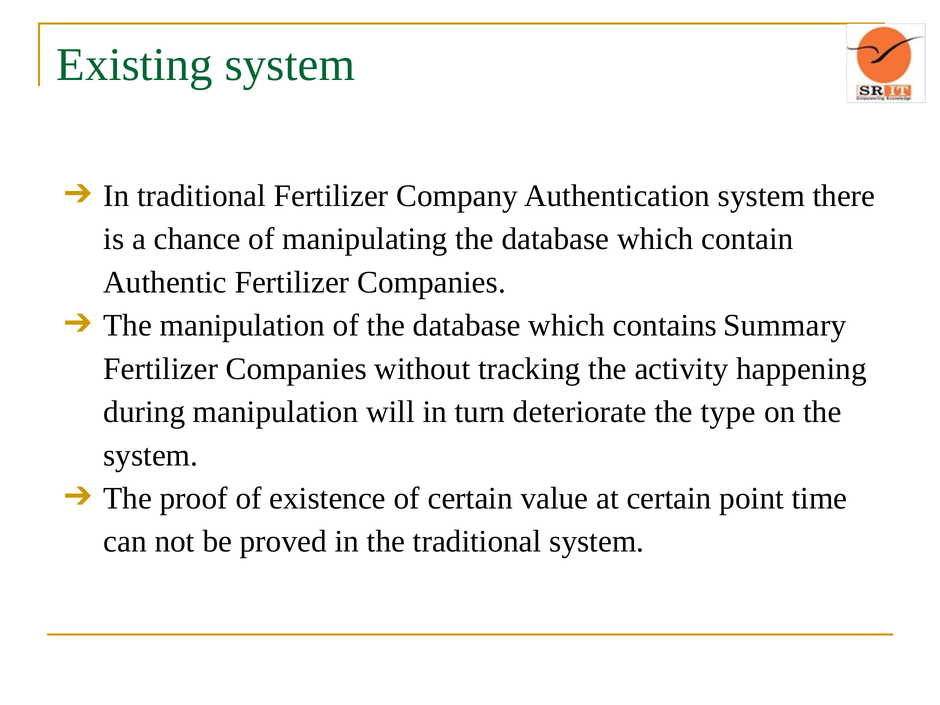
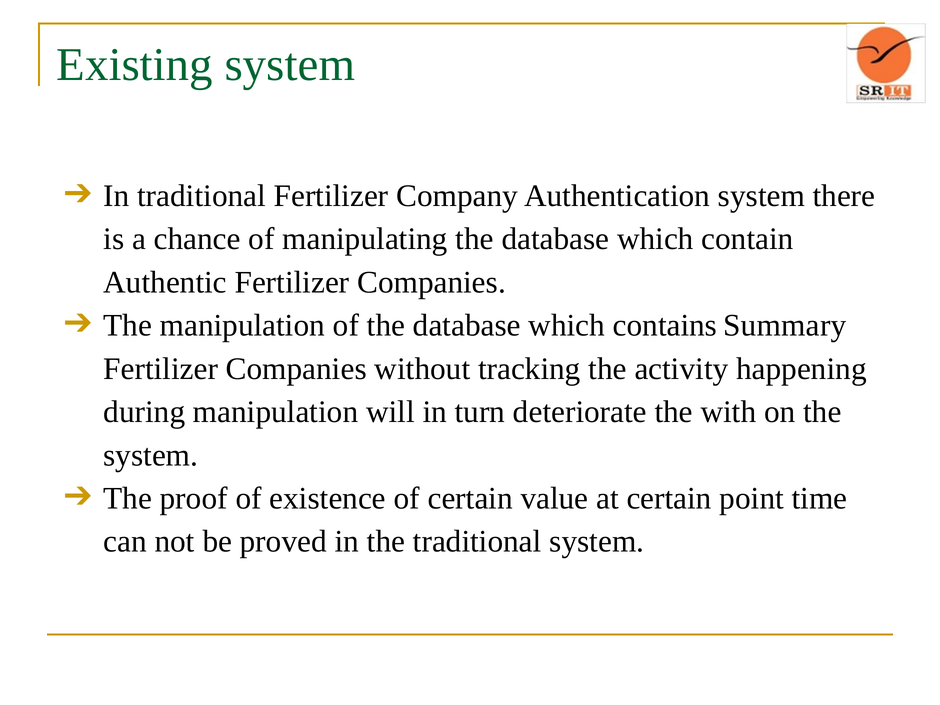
type: type -> with (728, 412)
